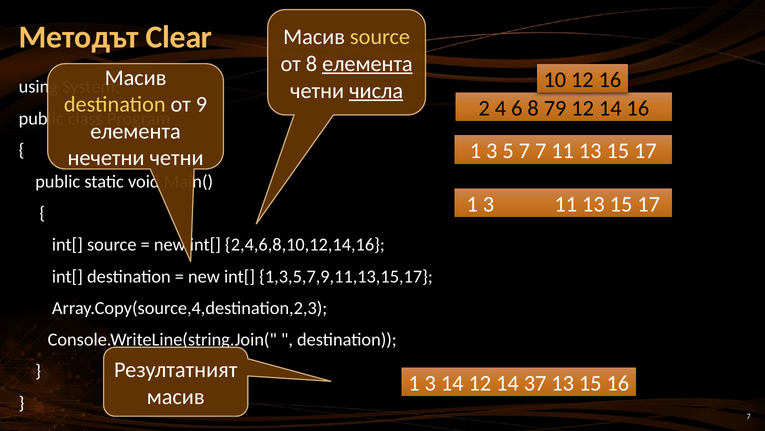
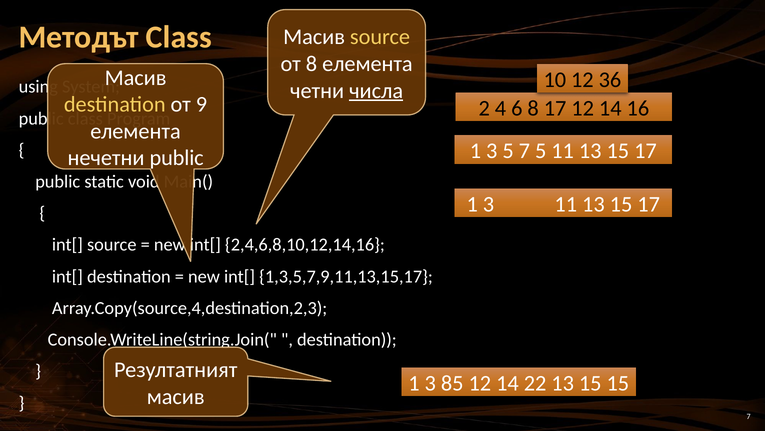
Методът Clear: Clear -> Class (179, 37)
елемента underline: present -> none (367, 64)
12 16: 16 -> 36 (610, 80)
8 79: 79 -> 17 (555, 108)
7 7: 7 -> 5 (541, 151)
нечетни четни: четни -> public (177, 158)
3 14: 14 -> 85 (452, 383)
37: 37 -> 22 (535, 383)
15 16: 16 -> 15 (618, 383)
